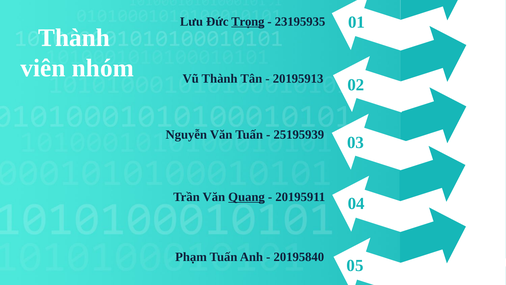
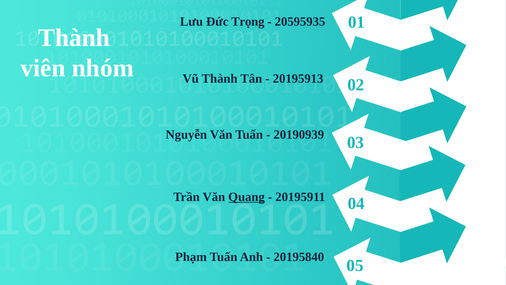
Trọng underline: present -> none (248, 22)
23195935: 23195935 -> 20595935 (300, 22)
25195939: 25195939 -> 20190939 (299, 134)
